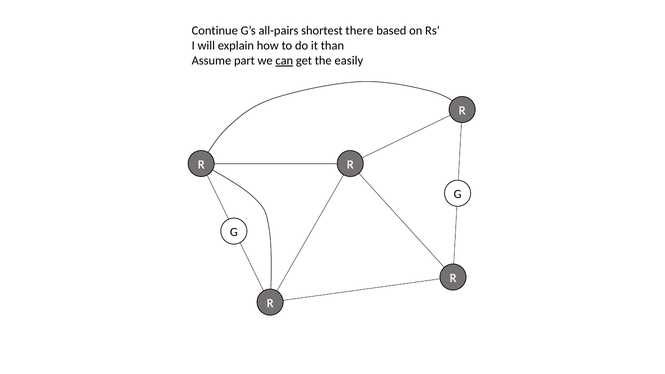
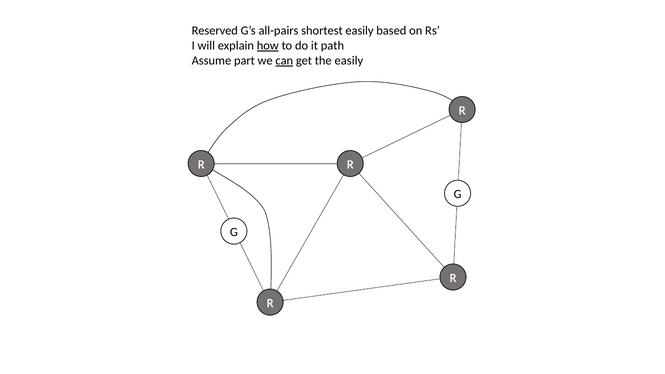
Continue: Continue -> Reserved (215, 31)
shortest there: there -> easily (360, 31)
how underline: none -> present (268, 46)
than: than -> path (332, 46)
